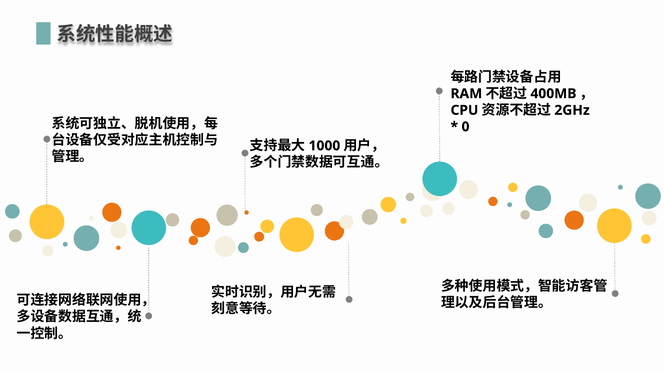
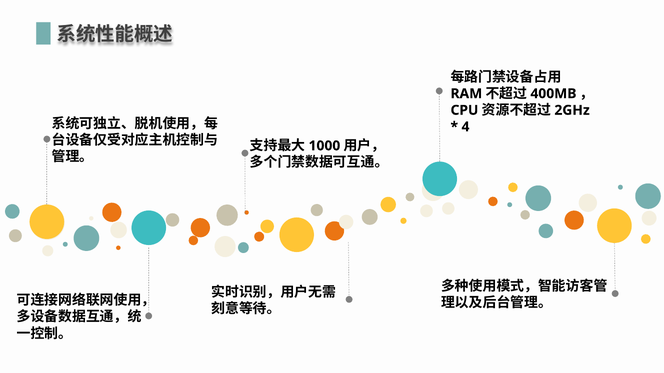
0: 0 -> 4 (466, 127)
